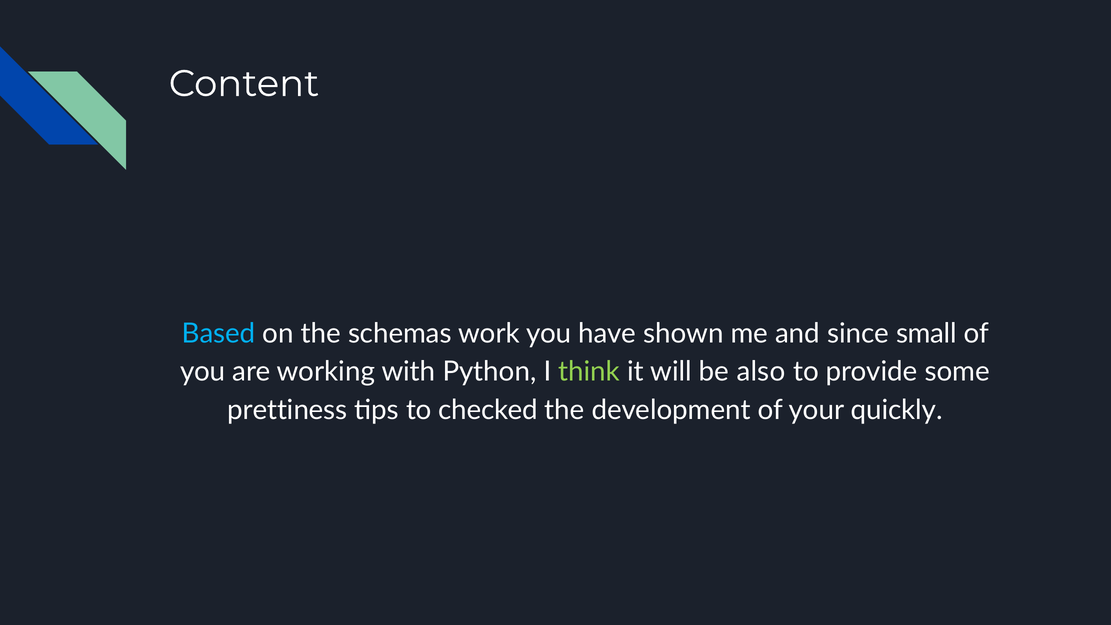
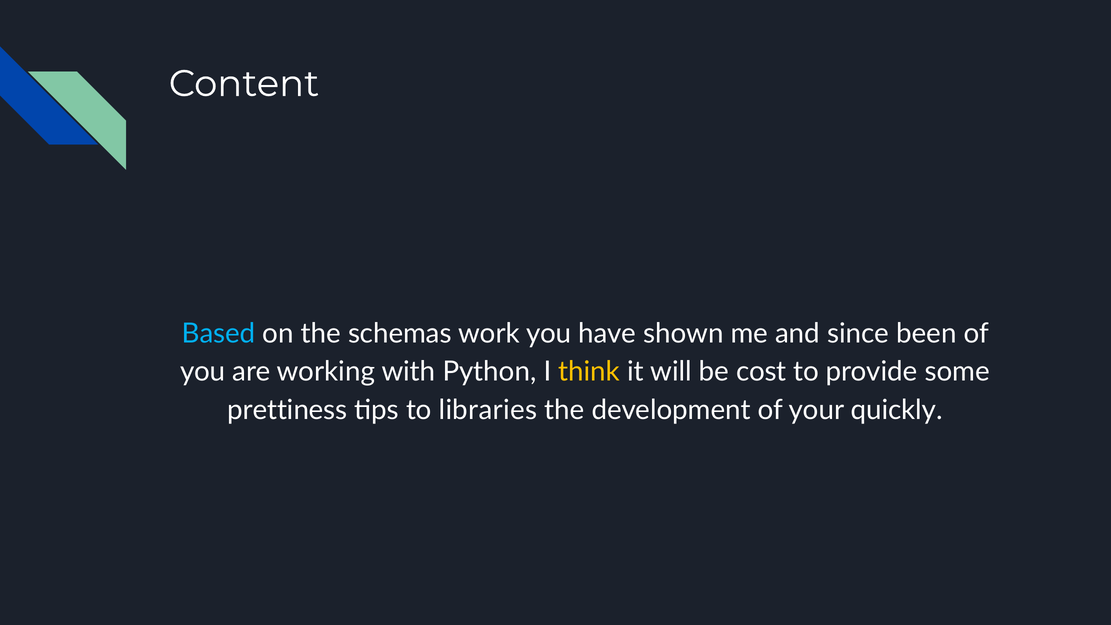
small: small -> been (926, 333)
think colour: light green -> yellow (589, 372)
also: also -> cost (761, 372)
checked: checked -> libraries (488, 410)
